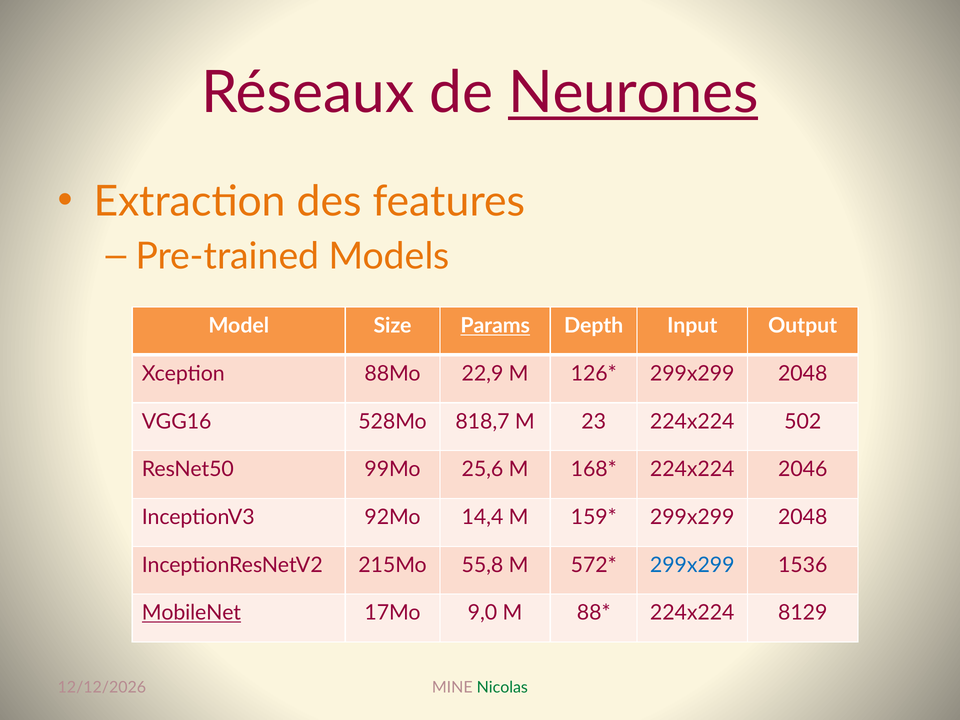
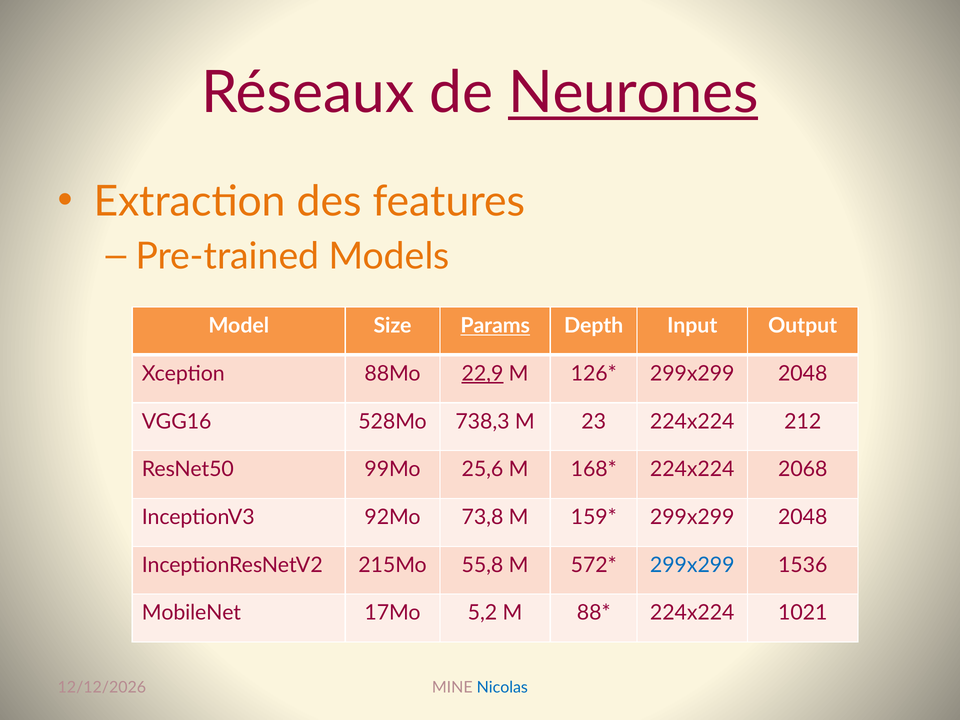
22,9 underline: none -> present (482, 374)
818,7: 818,7 -> 738,3 (482, 422)
502: 502 -> 212 (803, 422)
2046: 2046 -> 2068 (803, 469)
14,4: 14,4 -> 73,8 (482, 517)
MobileNet underline: present -> none (191, 613)
9,0: 9,0 -> 5,2 (482, 613)
8129: 8129 -> 1021 (803, 613)
Nicolas colour: green -> blue (502, 688)
